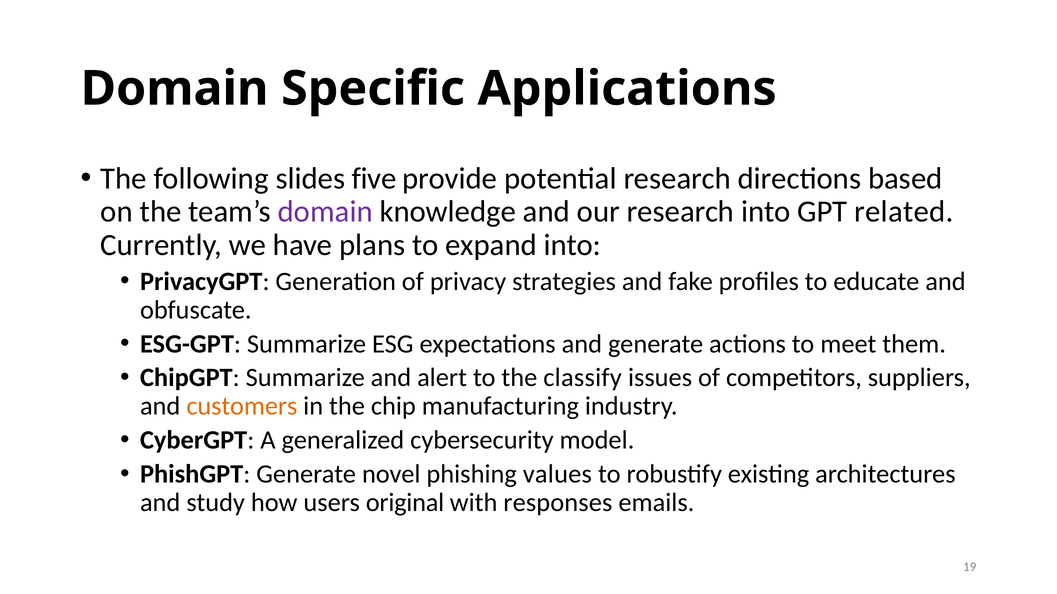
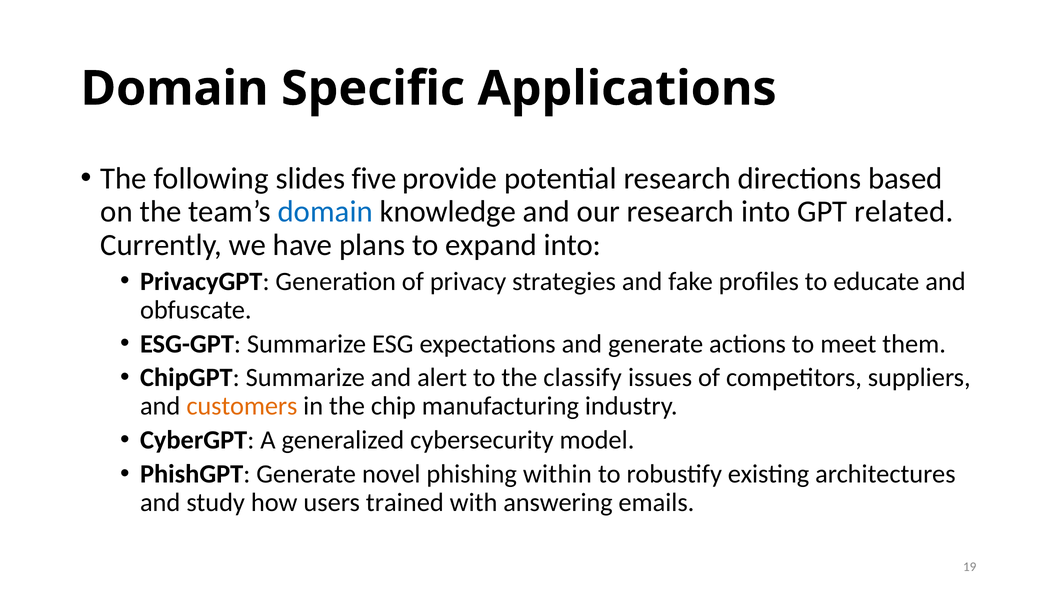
domain colour: purple -> blue (325, 212)
values: values -> within (557, 475)
original: original -> trained (405, 503)
responses: responses -> answering (558, 503)
